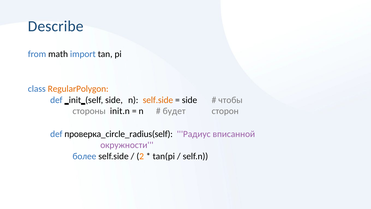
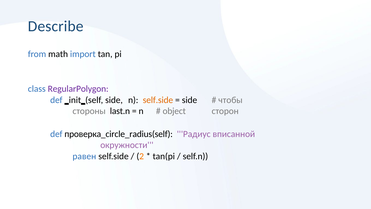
RegularPolygon colour: orange -> purple (78, 89)
init.n: init.n -> last.n (120, 111)
будет: будет -> object (174, 111)
более: более -> равен (84, 156)
